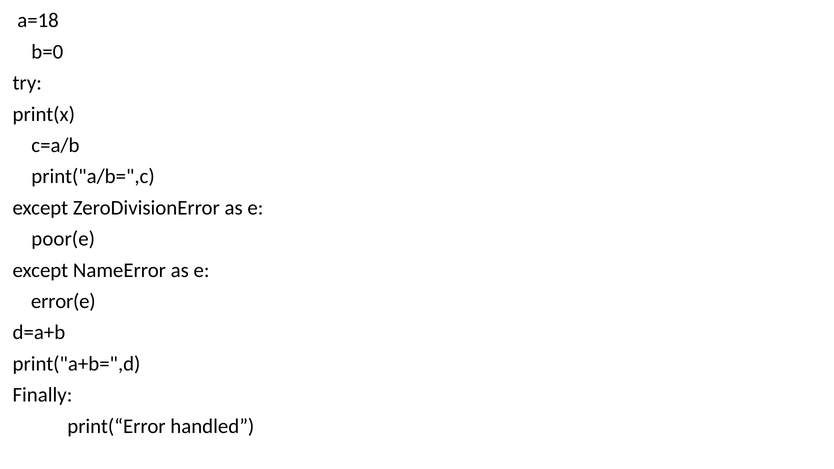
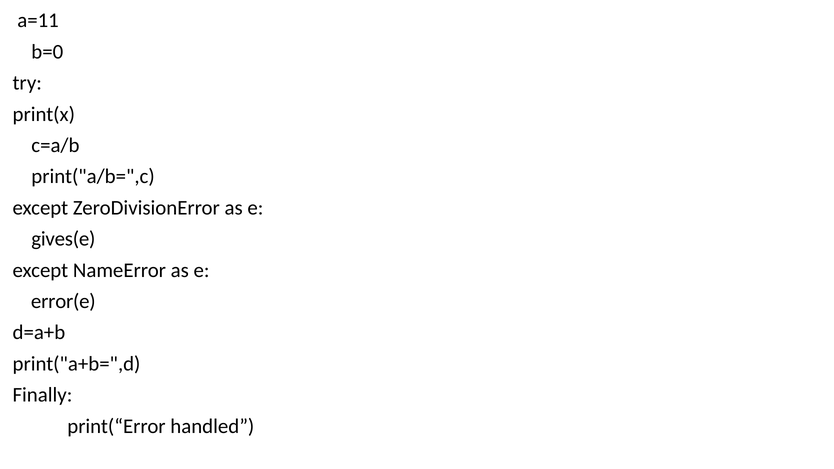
a=18: a=18 -> a=11 (38, 21)
poor(e: poor(e -> gives(e (63, 239)
